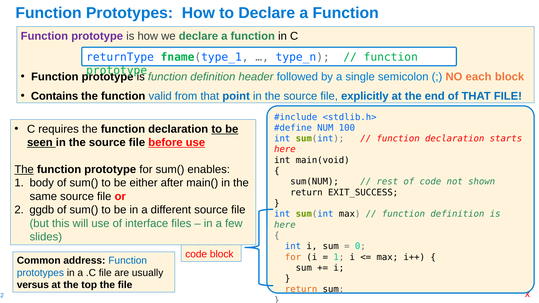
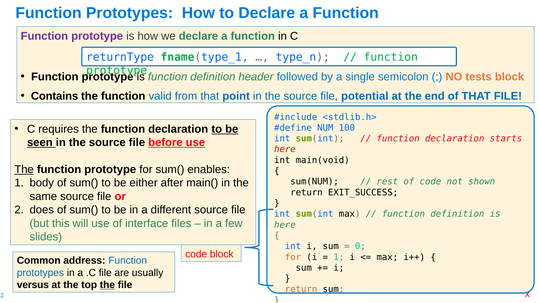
each: each -> tests (479, 77)
explicitly: explicitly -> potential (365, 96)
ggdb: ggdb -> does (42, 210)
the underline: none -> present (107, 285)
